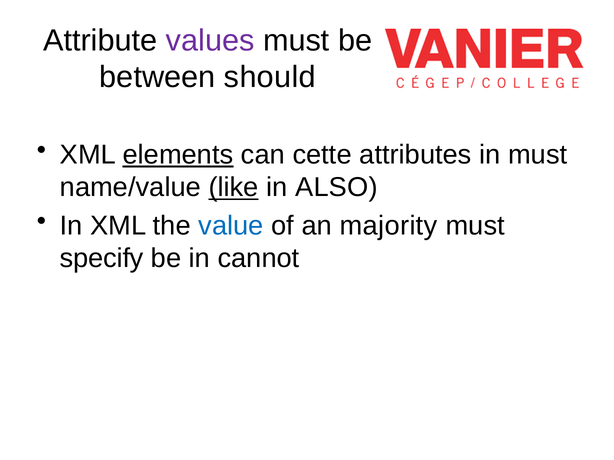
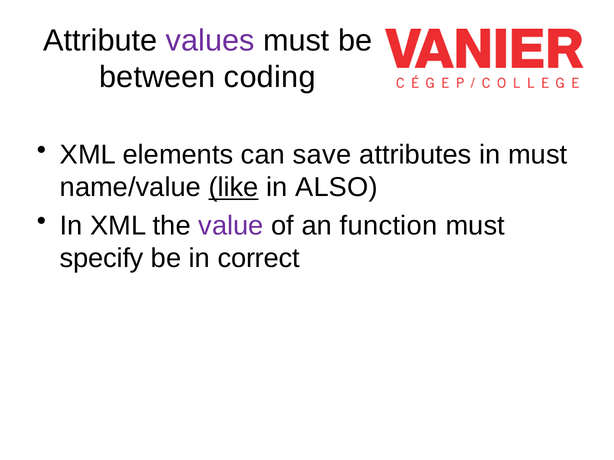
should: should -> coding (270, 77)
elements underline: present -> none (178, 155)
cette: cette -> save (322, 155)
value colour: blue -> purple (231, 226)
majority: majority -> function (389, 226)
cannot: cannot -> correct (259, 259)
